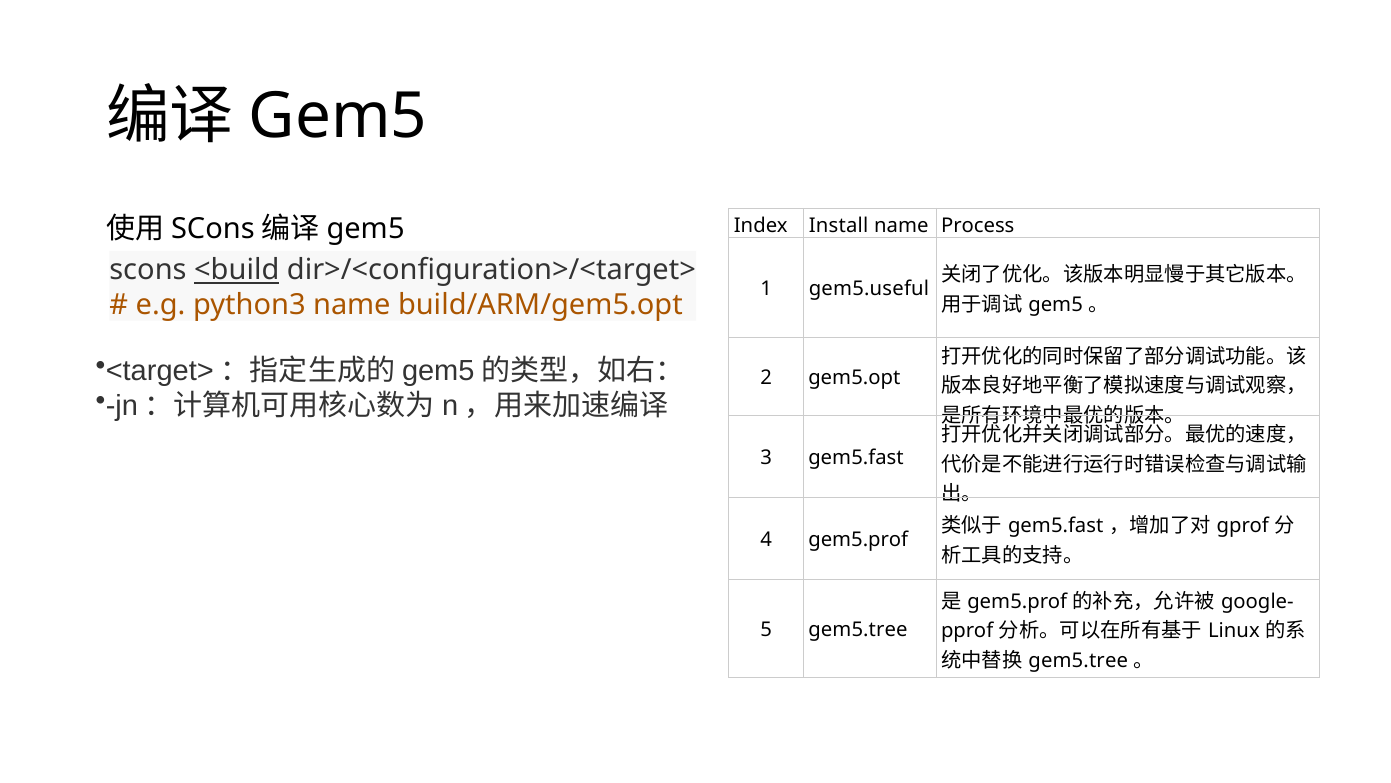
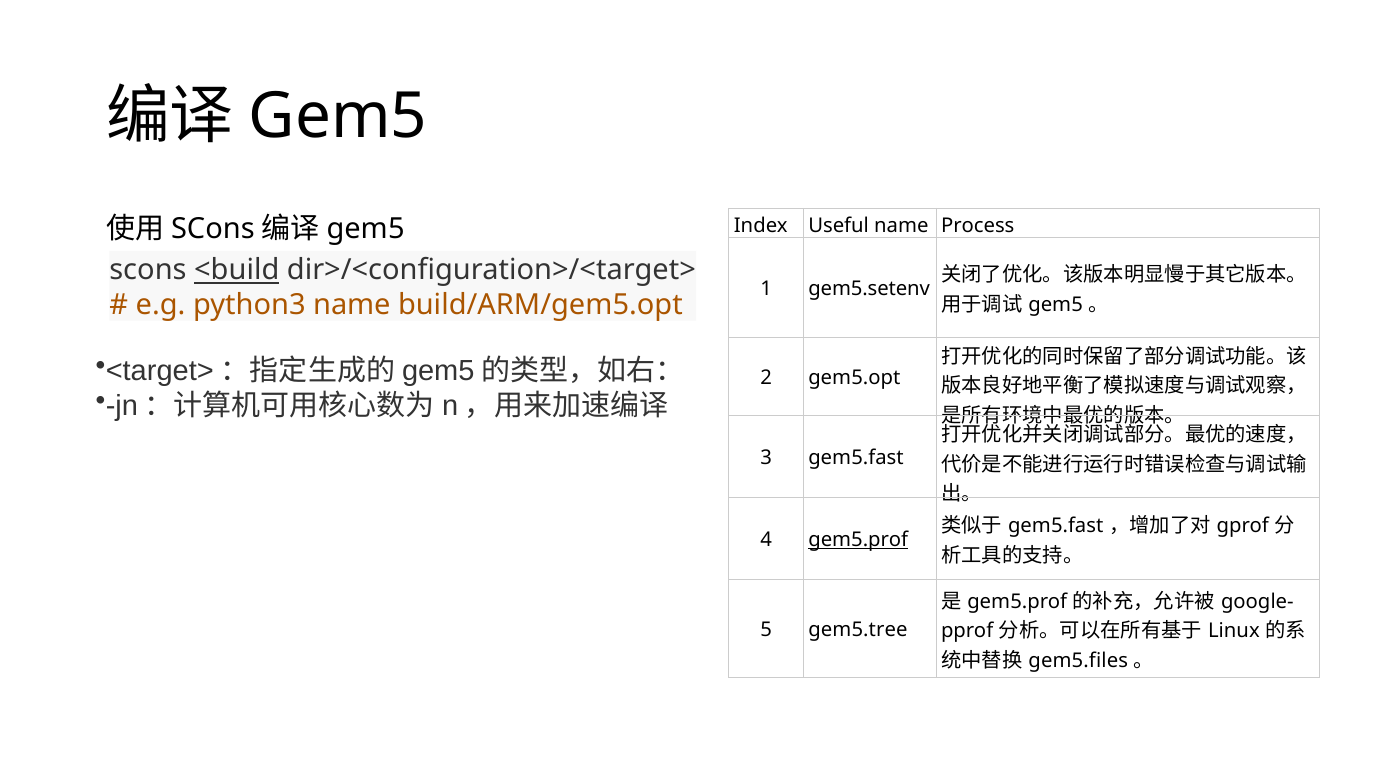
Install: Install -> Useful (839, 226)
gem5.useful: gem5.useful -> gem5.setenv (869, 288)
gem5.prof underline: none -> present (858, 540)
gem5.tree: gem5.tree -> gem5.files (1078, 660)
